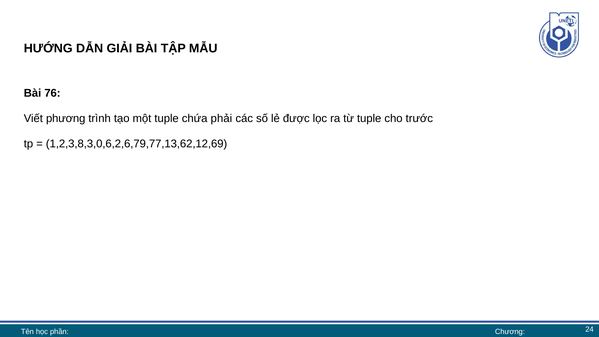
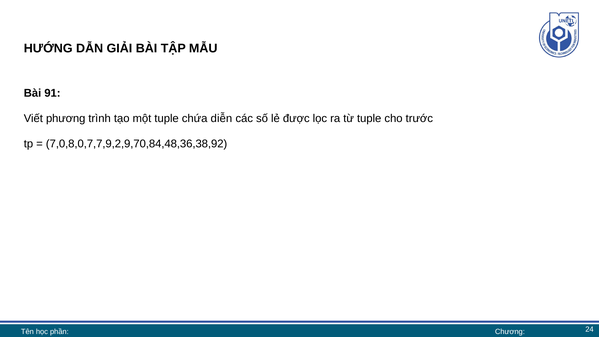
76: 76 -> 91 (52, 93)
phải: phải -> diễn (221, 118)
1,2,3,8,3,0,6,2,6,79,77,13,62,12,69: 1,2,3,8,3,0,6,2,6,79,77,13,62,12,69 -> 7,0,8,0,7,7,9,2,9,70,84,48,36,38,92 (137, 144)
